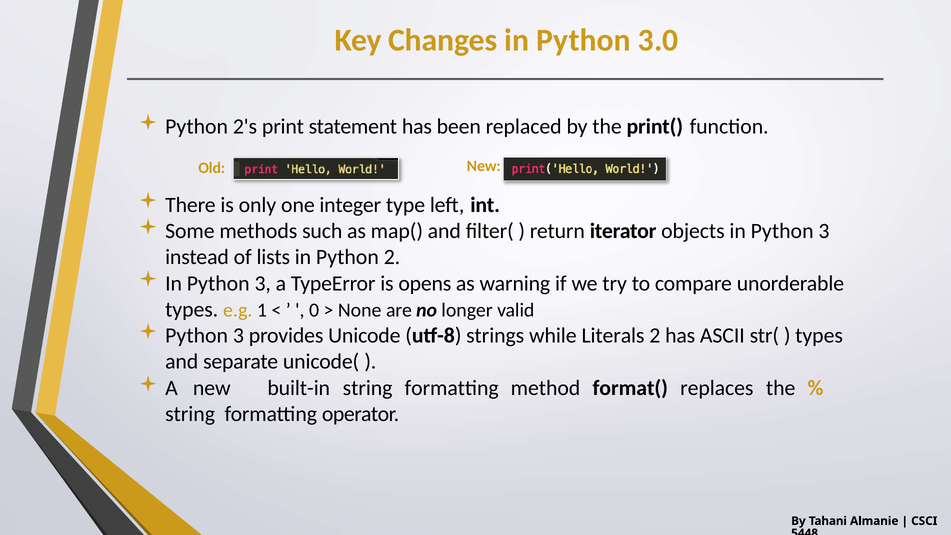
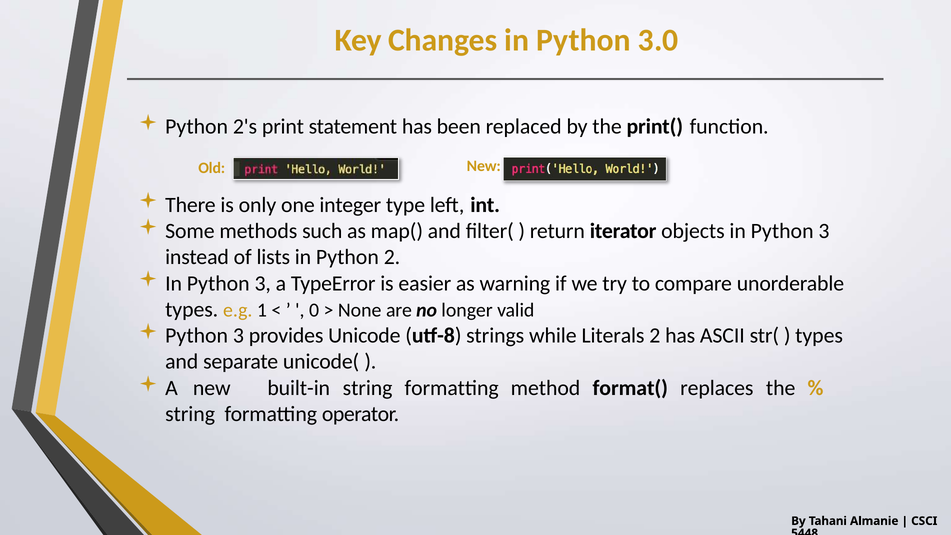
opens: opens -> easier (425, 283)
